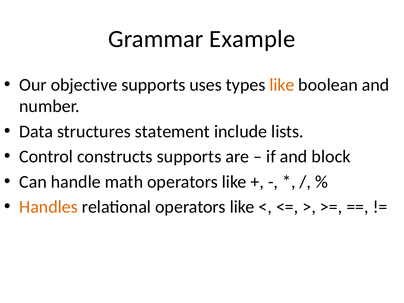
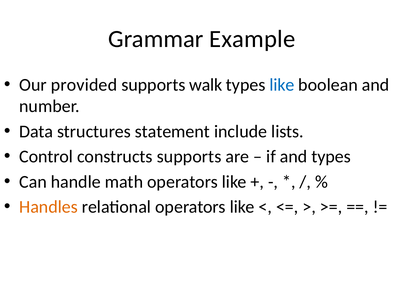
objective: objective -> provided (84, 85)
uses: uses -> walk (206, 85)
like colour: orange -> blue (282, 85)
and block: block -> types (331, 157)
